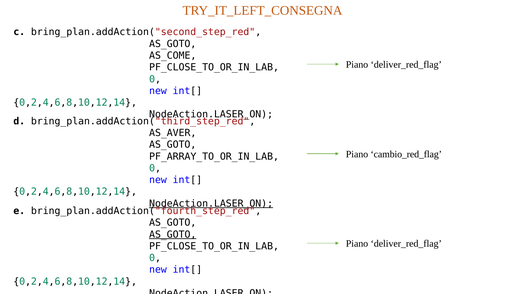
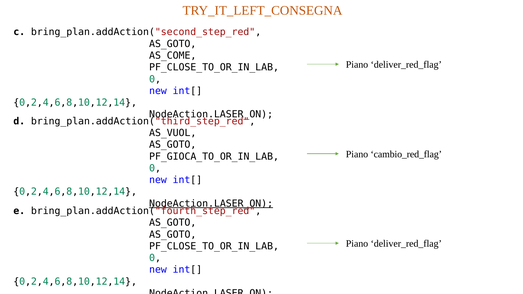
AS_AVER: AS_AVER -> AS_VUOL (173, 133)
PF_ARRAY_TO_OR_IN_LAB: PF_ARRAY_TO_OR_IN_LAB -> PF_GIOCA_TO_OR_IN_LAB (214, 157)
AS_GOTO underline: present -> none (173, 235)
